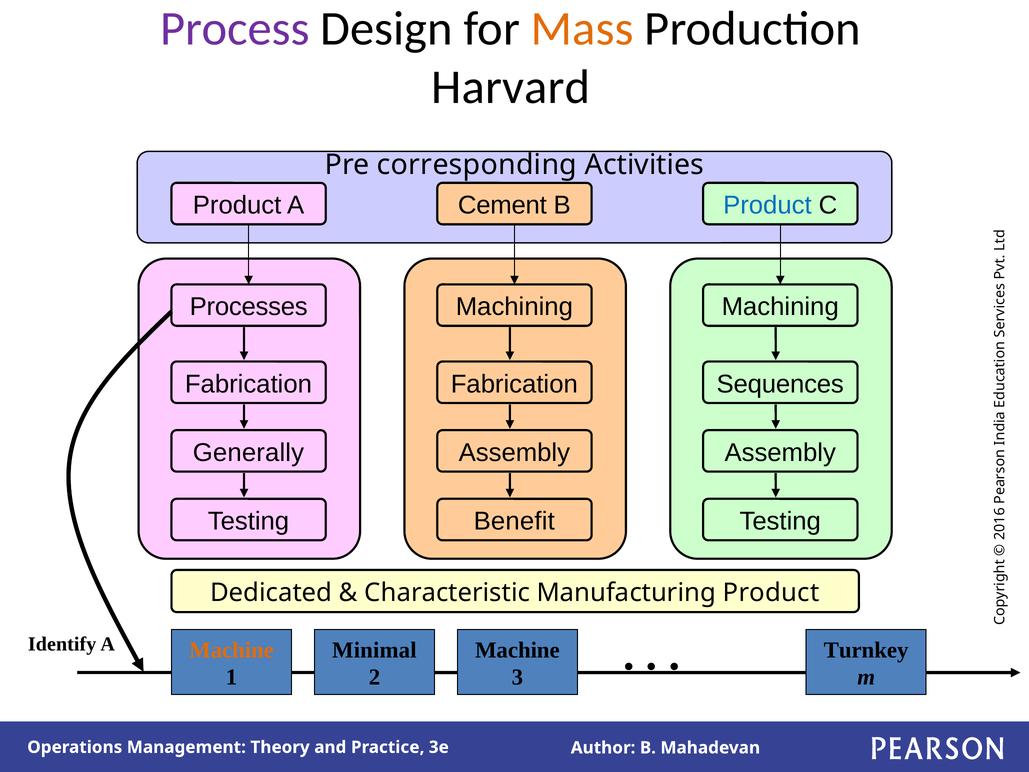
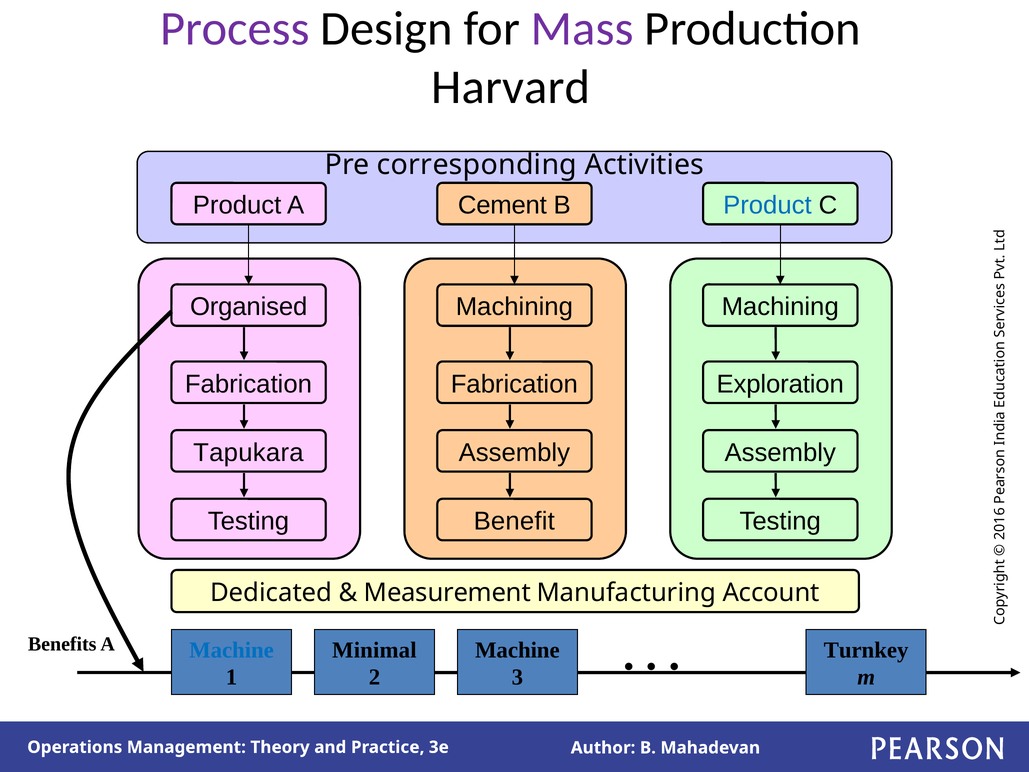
Mass colour: orange -> purple (582, 29)
Processes: Processes -> Organised (249, 307)
Sequences: Sequences -> Exploration (780, 384)
Generally: Generally -> Tapukara (248, 453)
Characteristic: Characteristic -> Measurement (447, 593)
Manufacturing Product: Product -> Account (771, 593)
Identify: Identify -> Benefits (62, 644)
Machine colour: orange -> blue (231, 650)
